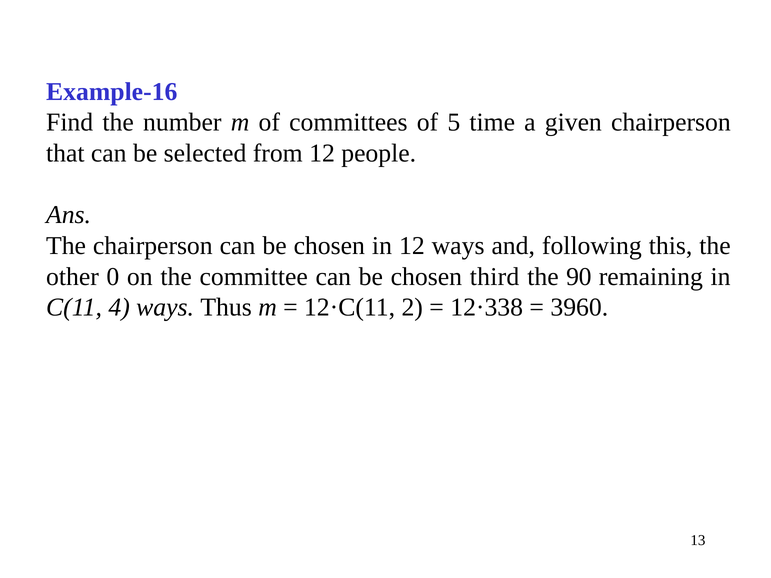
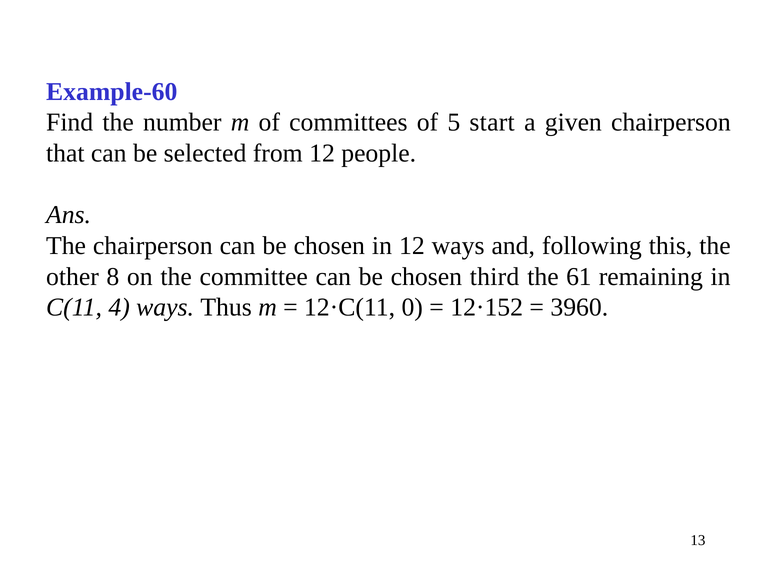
Example-16: Example-16 -> Example-60 (112, 92)
time: time -> start (492, 122)
0: 0 -> 8 (113, 277)
90: 90 -> 61 (579, 277)
2: 2 -> 0 (412, 308)
12·338: 12·338 -> 12·152 (487, 308)
